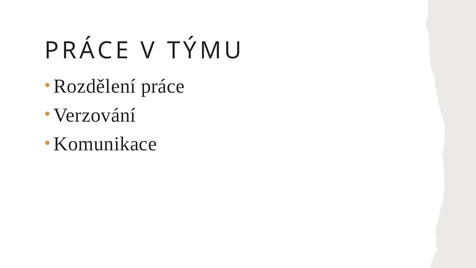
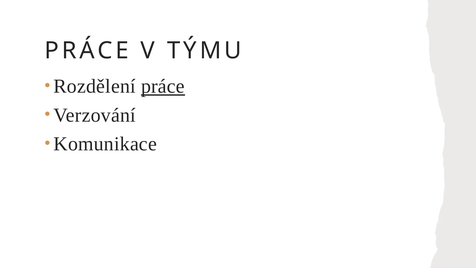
práce underline: none -> present (163, 86)
